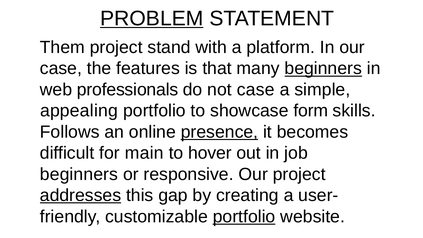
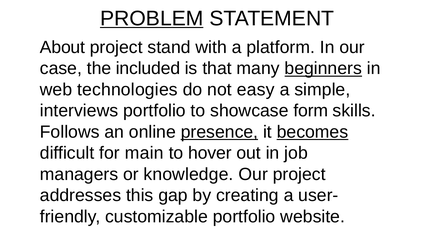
Them: Them -> About (62, 47)
features: features -> included (148, 68)
professionals: professionals -> technologies (127, 90)
not case: case -> easy (256, 90)
appealing: appealing -> interviews (79, 111)
becomes underline: none -> present (313, 132)
beginners: beginners -> managers (79, 174)
responsive: responsive -> knowledge (189, 174)
addresses underline: present -> none (81, 195)
portfolio underline: present -> none (244, 216)
